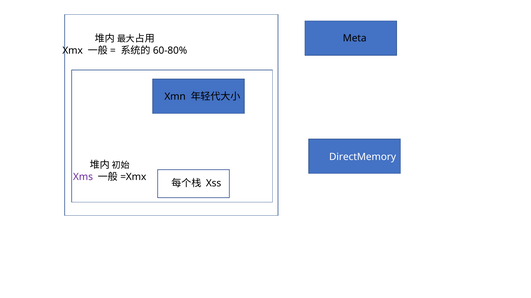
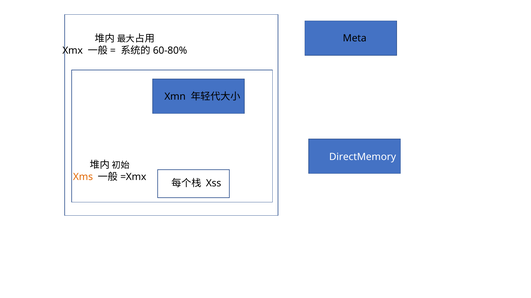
Xms colour: purple -> orange (83, 177)
